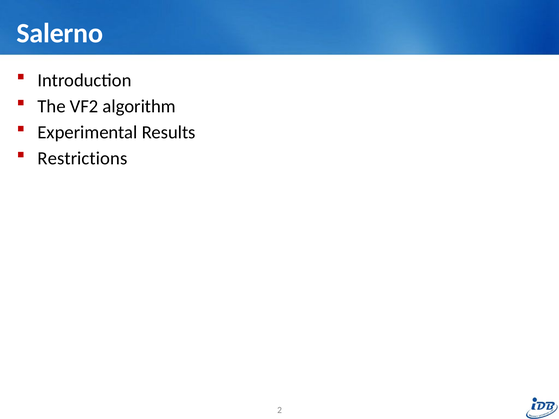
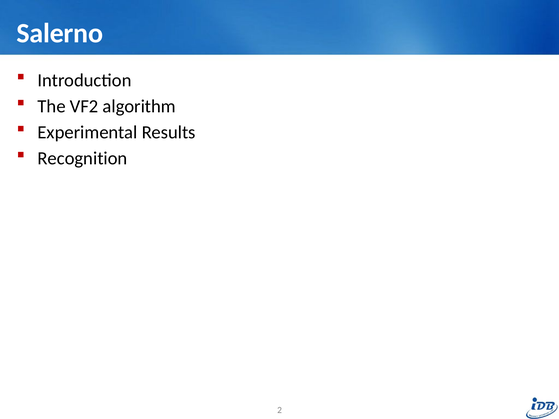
Restrictions: Restrictions -> Recognition (82, 159)
